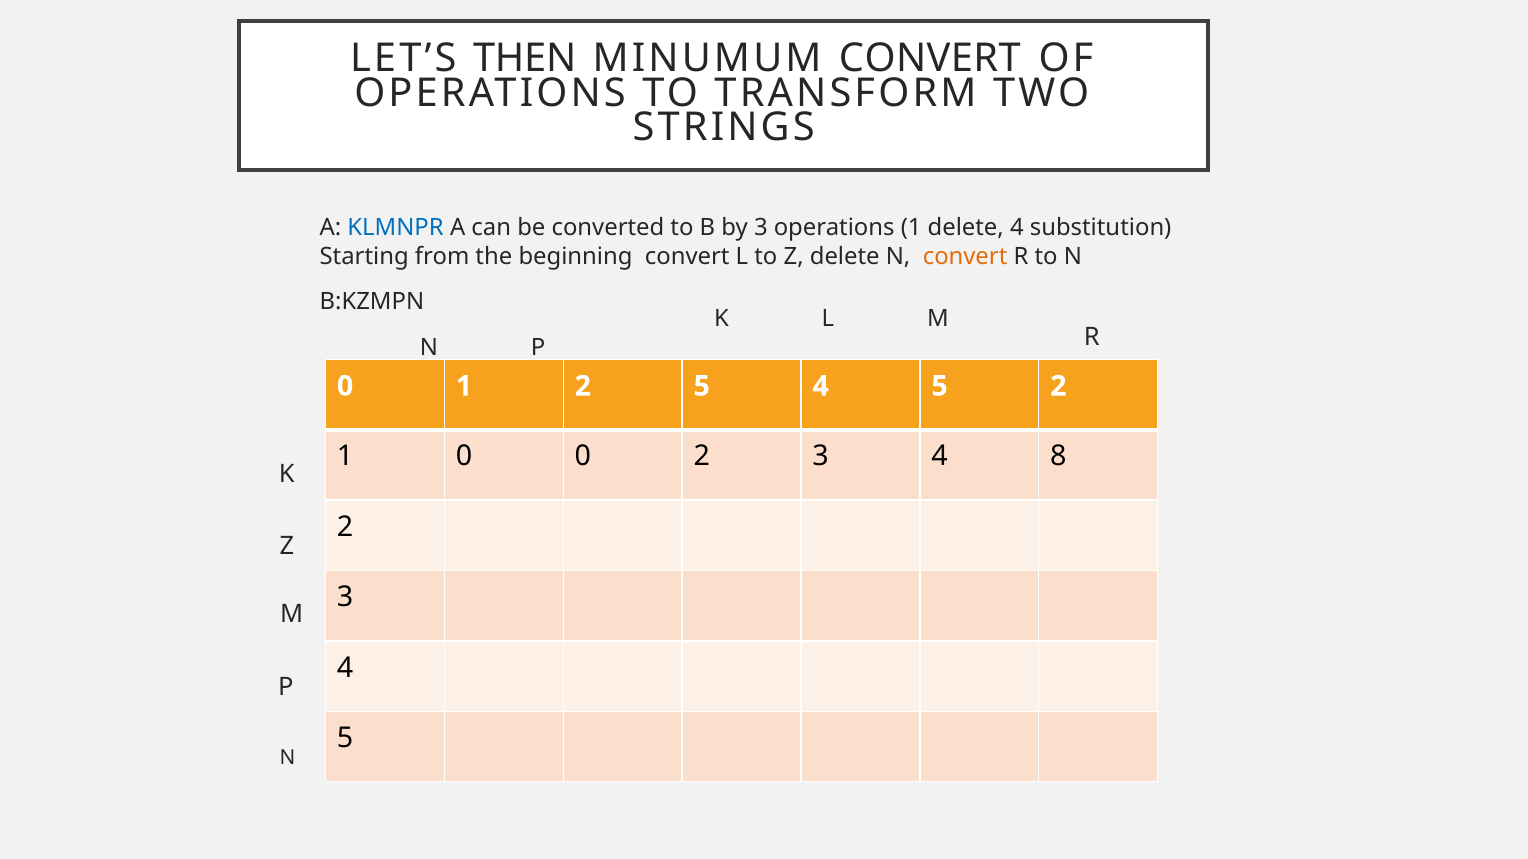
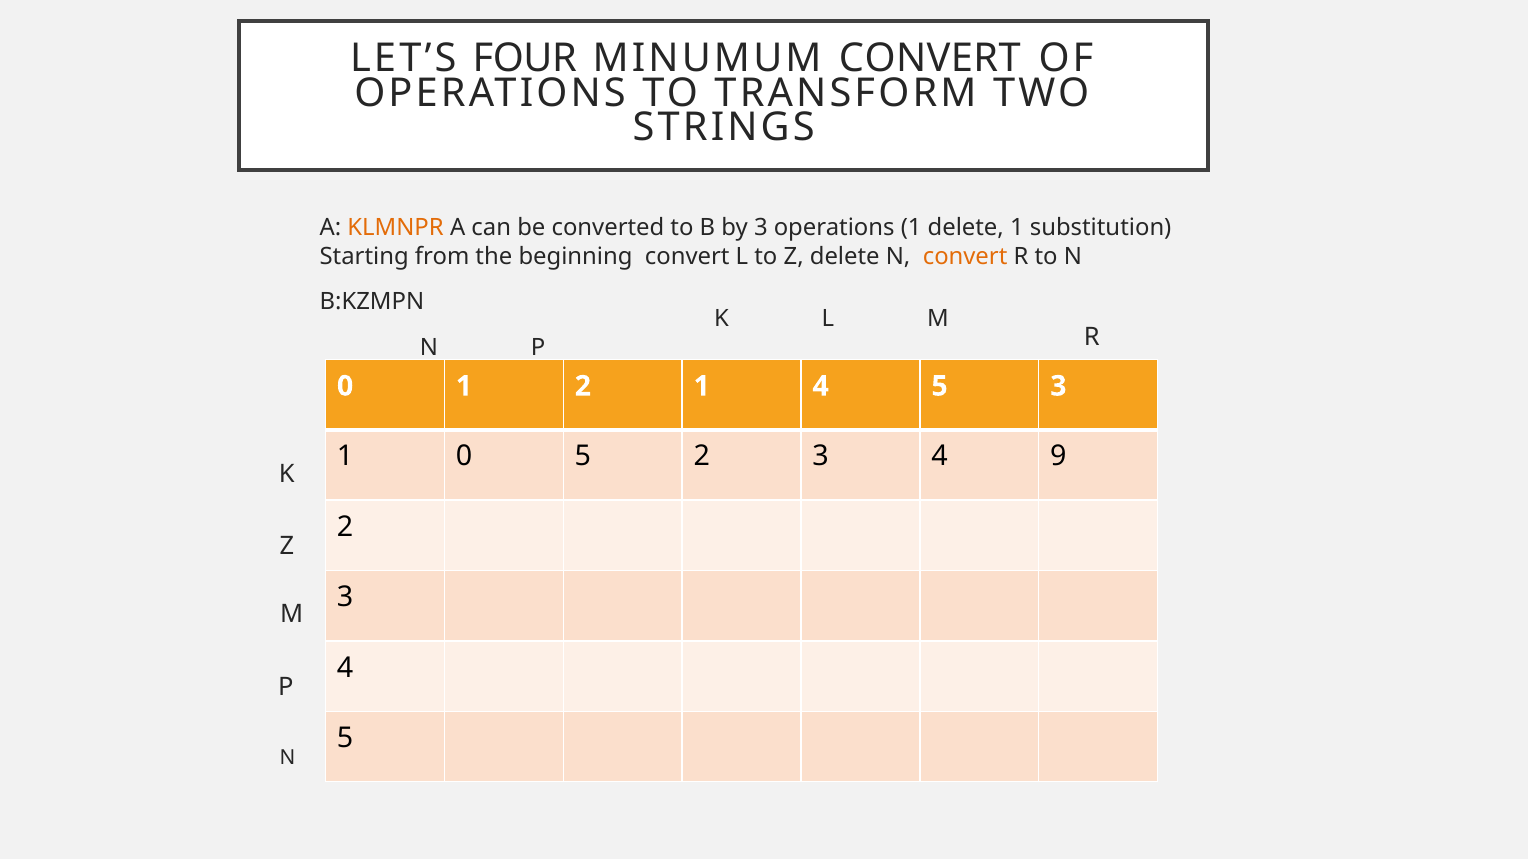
THEN: THEN -> FOUR (525, 59)
KLMNPR colour: blue -> orange (396, 228)
delete 4: 4 -> 1 (1017, 228)
2 5: 5 -> 1 (702, 386)
5 2: 2 -> 3 (1058, 386)
0 0: 0 -> 5 (583, 457)
8: 8 -> 9 (1058, 457)
